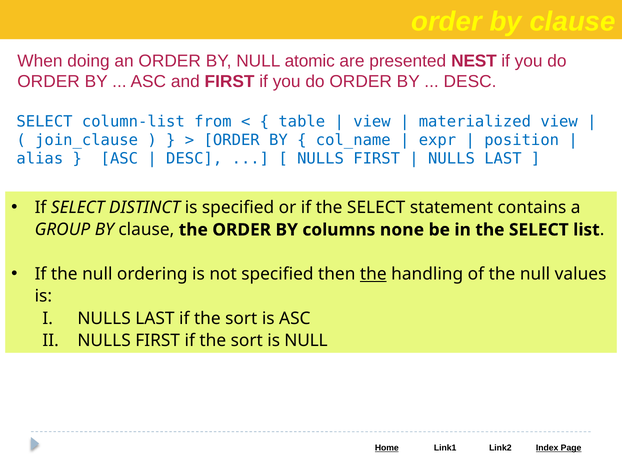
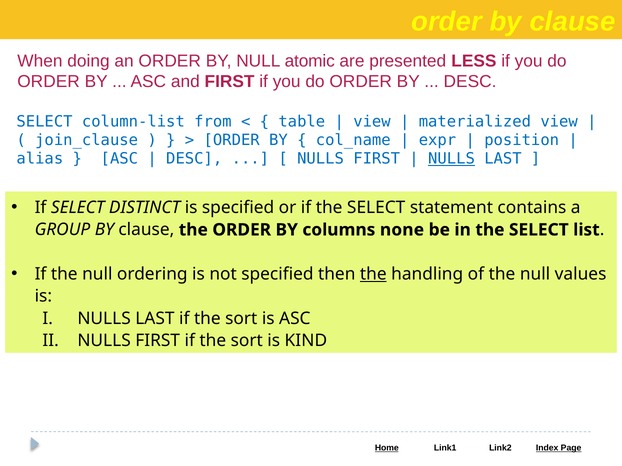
NEST: NEST -> LESS (474, 61)
NULLS underline: none -> present (451, 159)
is NULL: NULL -> KIND (306, 341)
